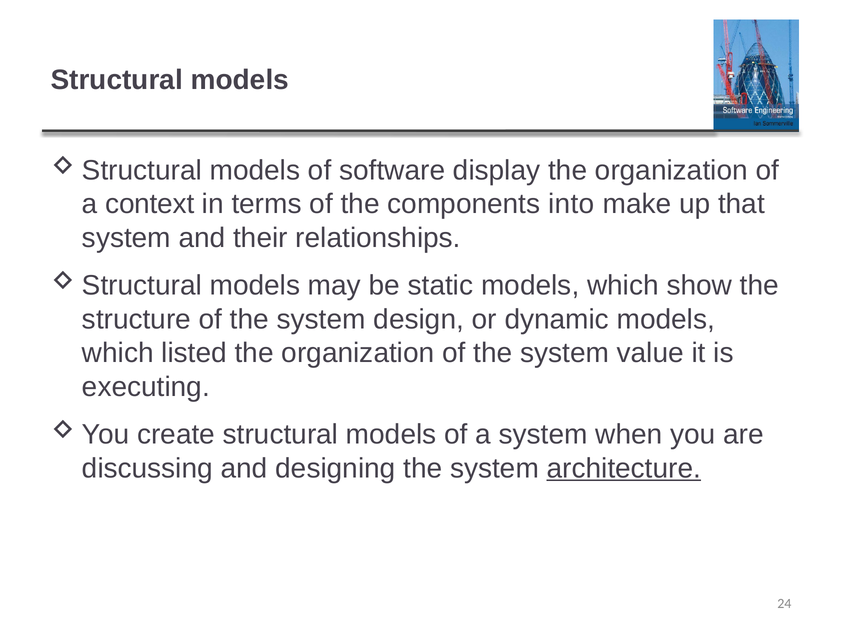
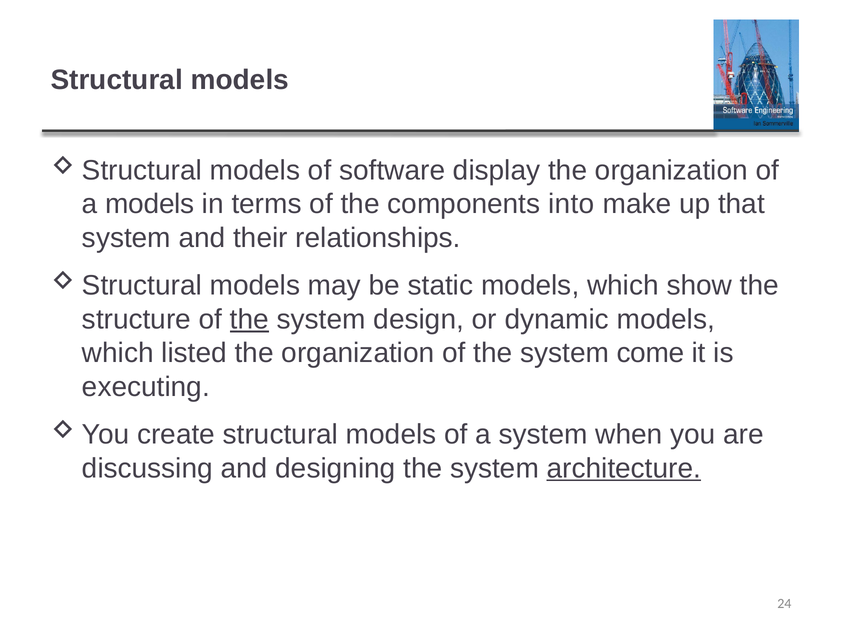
a context: context -> models (150, 204)
the underline: none -> present (249, 319)
value: value -> come (650, 353)
